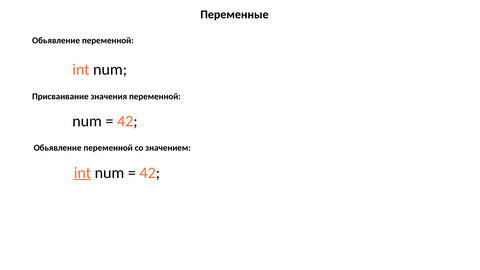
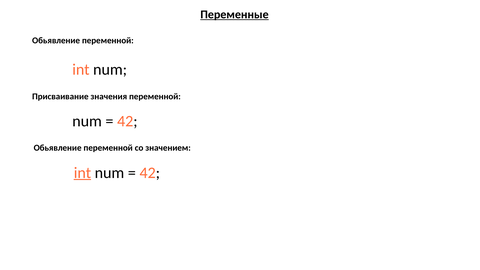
Переменные underline: none -> present (234, 15)
